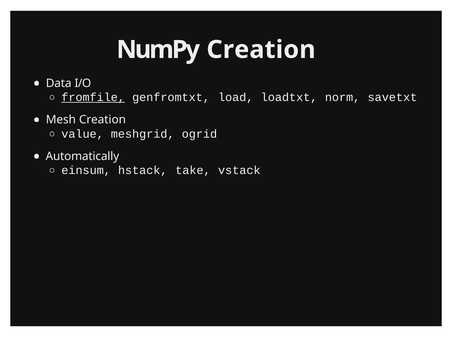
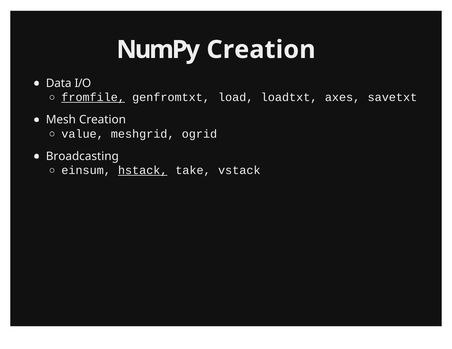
norm: norm -> axes (343, 97)
Automatically: Automatically -> Broadcasting (82, 156)
hstack underline: none -> present (143, 171)
